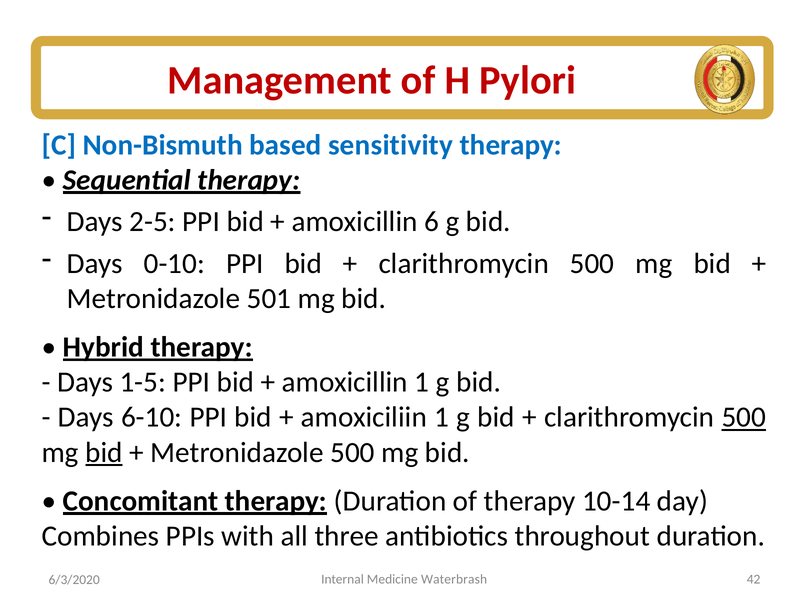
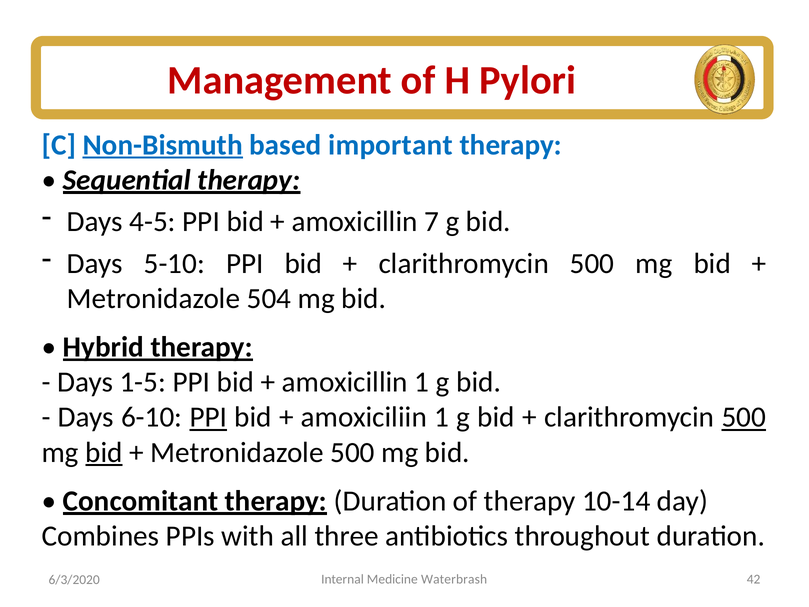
Non-Bismuth underline: none -> present (163, 145)
sensitivity: sensitivity -> important (391, 145)
2-5: 2-5 -> 4-5 (152, 222)
6: 6 -> 7 (432, 222)
0-10: 0-10 -> 5-10 (174, 264)
501: 501 -> 504 (269, 299)
PPI underline: none -> present (208, 417)
